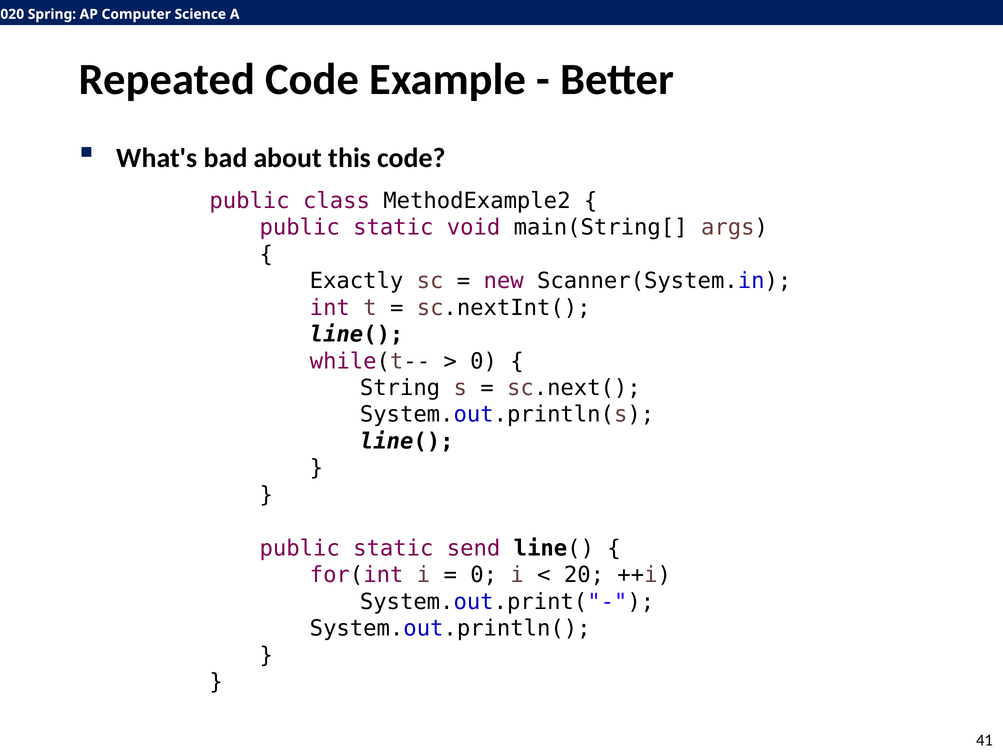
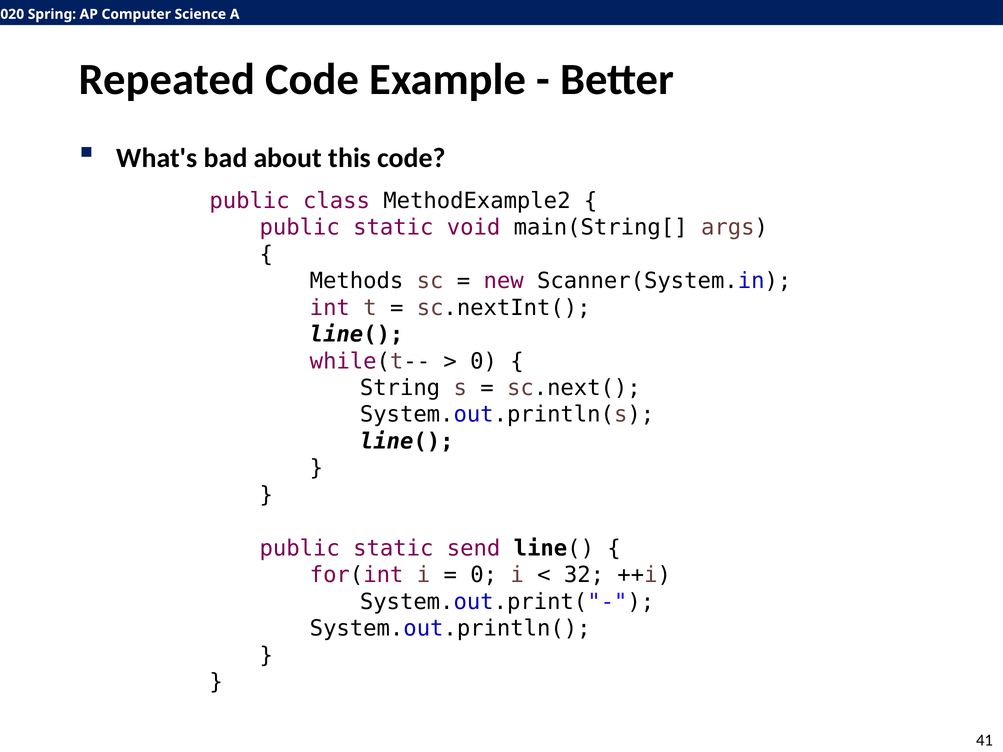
Exactly: Exactly -> Methods (357, 281)
20: 20 -> 32 (584, 575)
